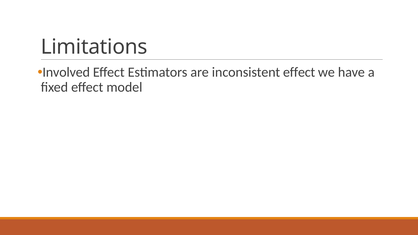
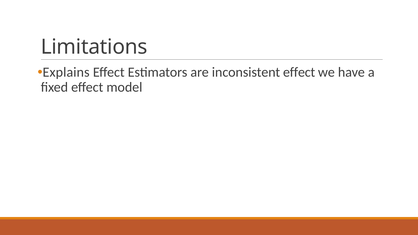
Involved: Involved -> Explains (66, 72)
